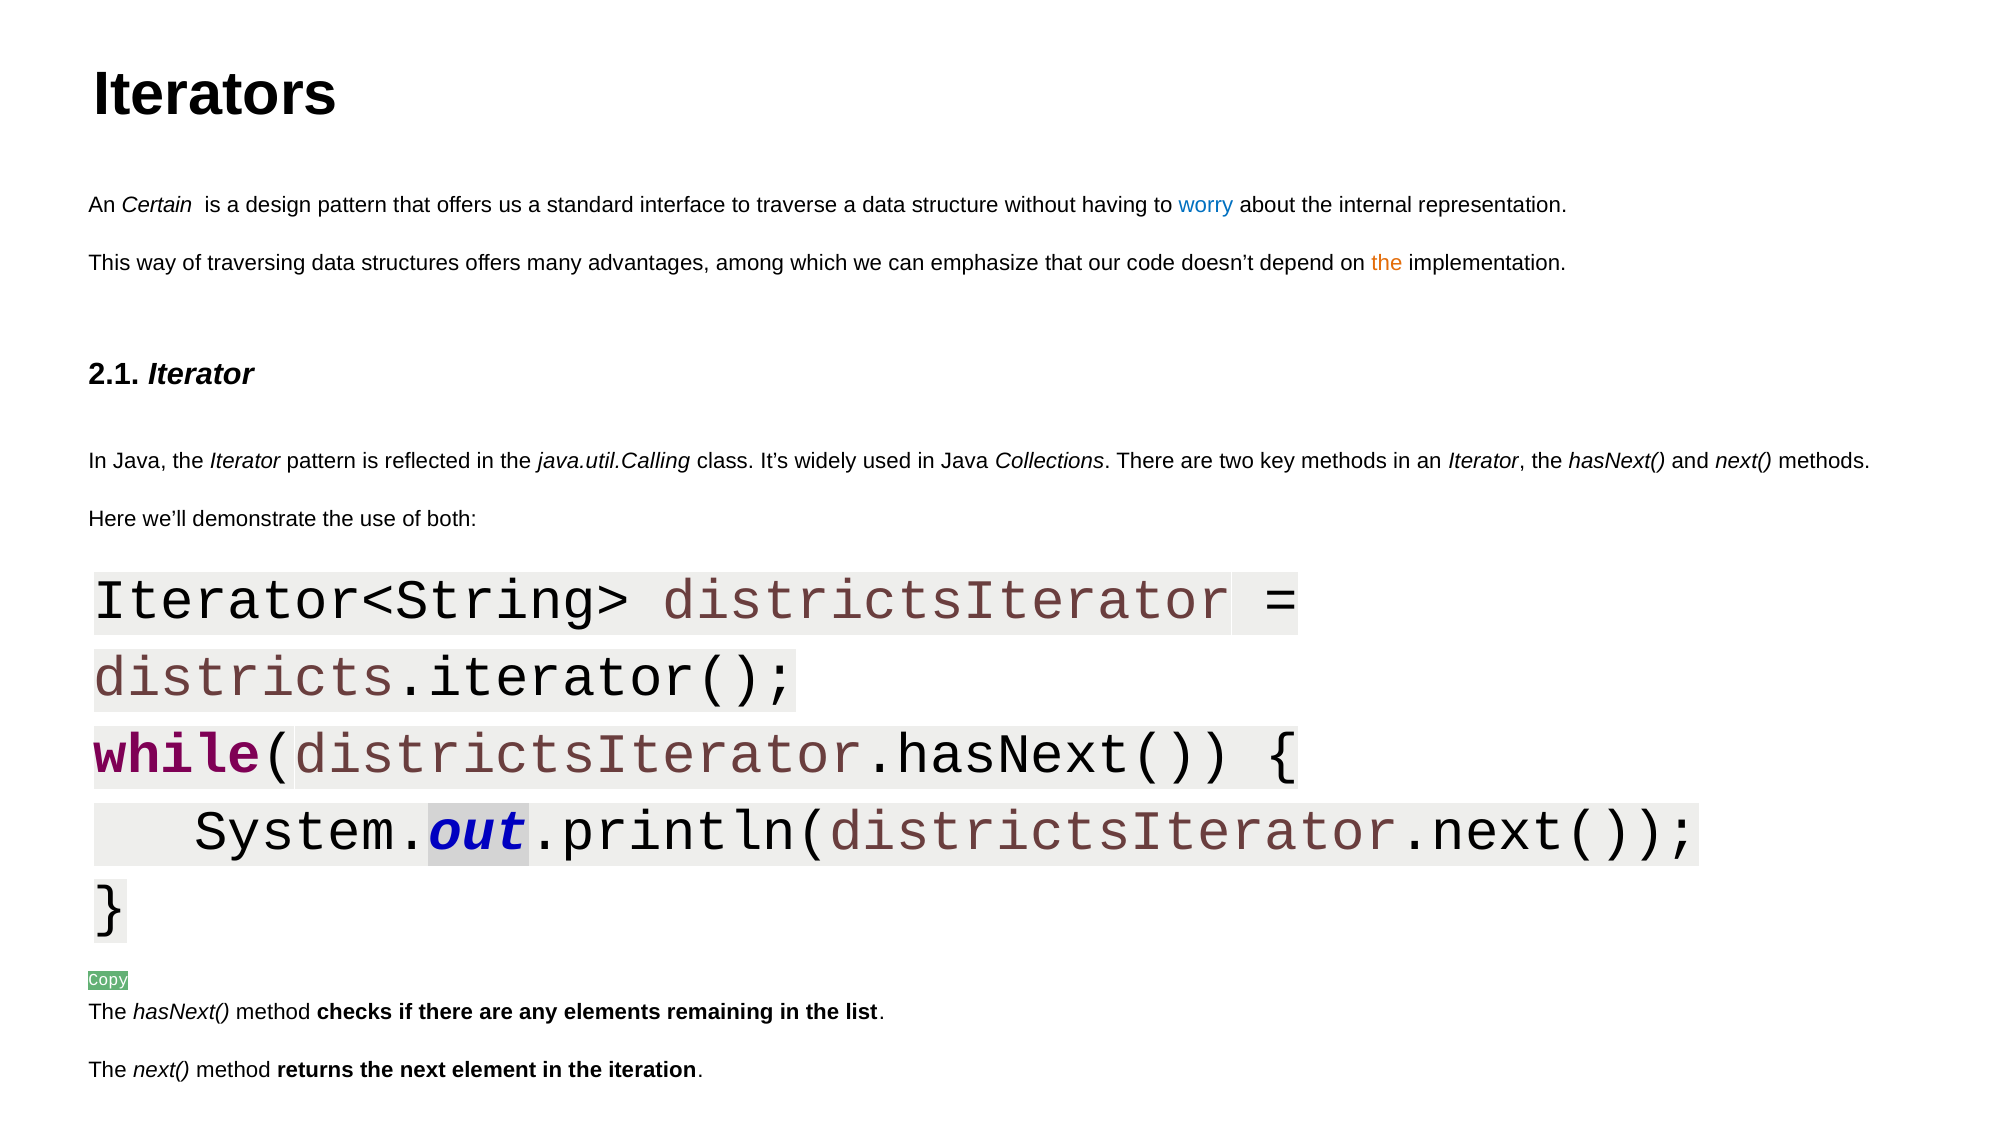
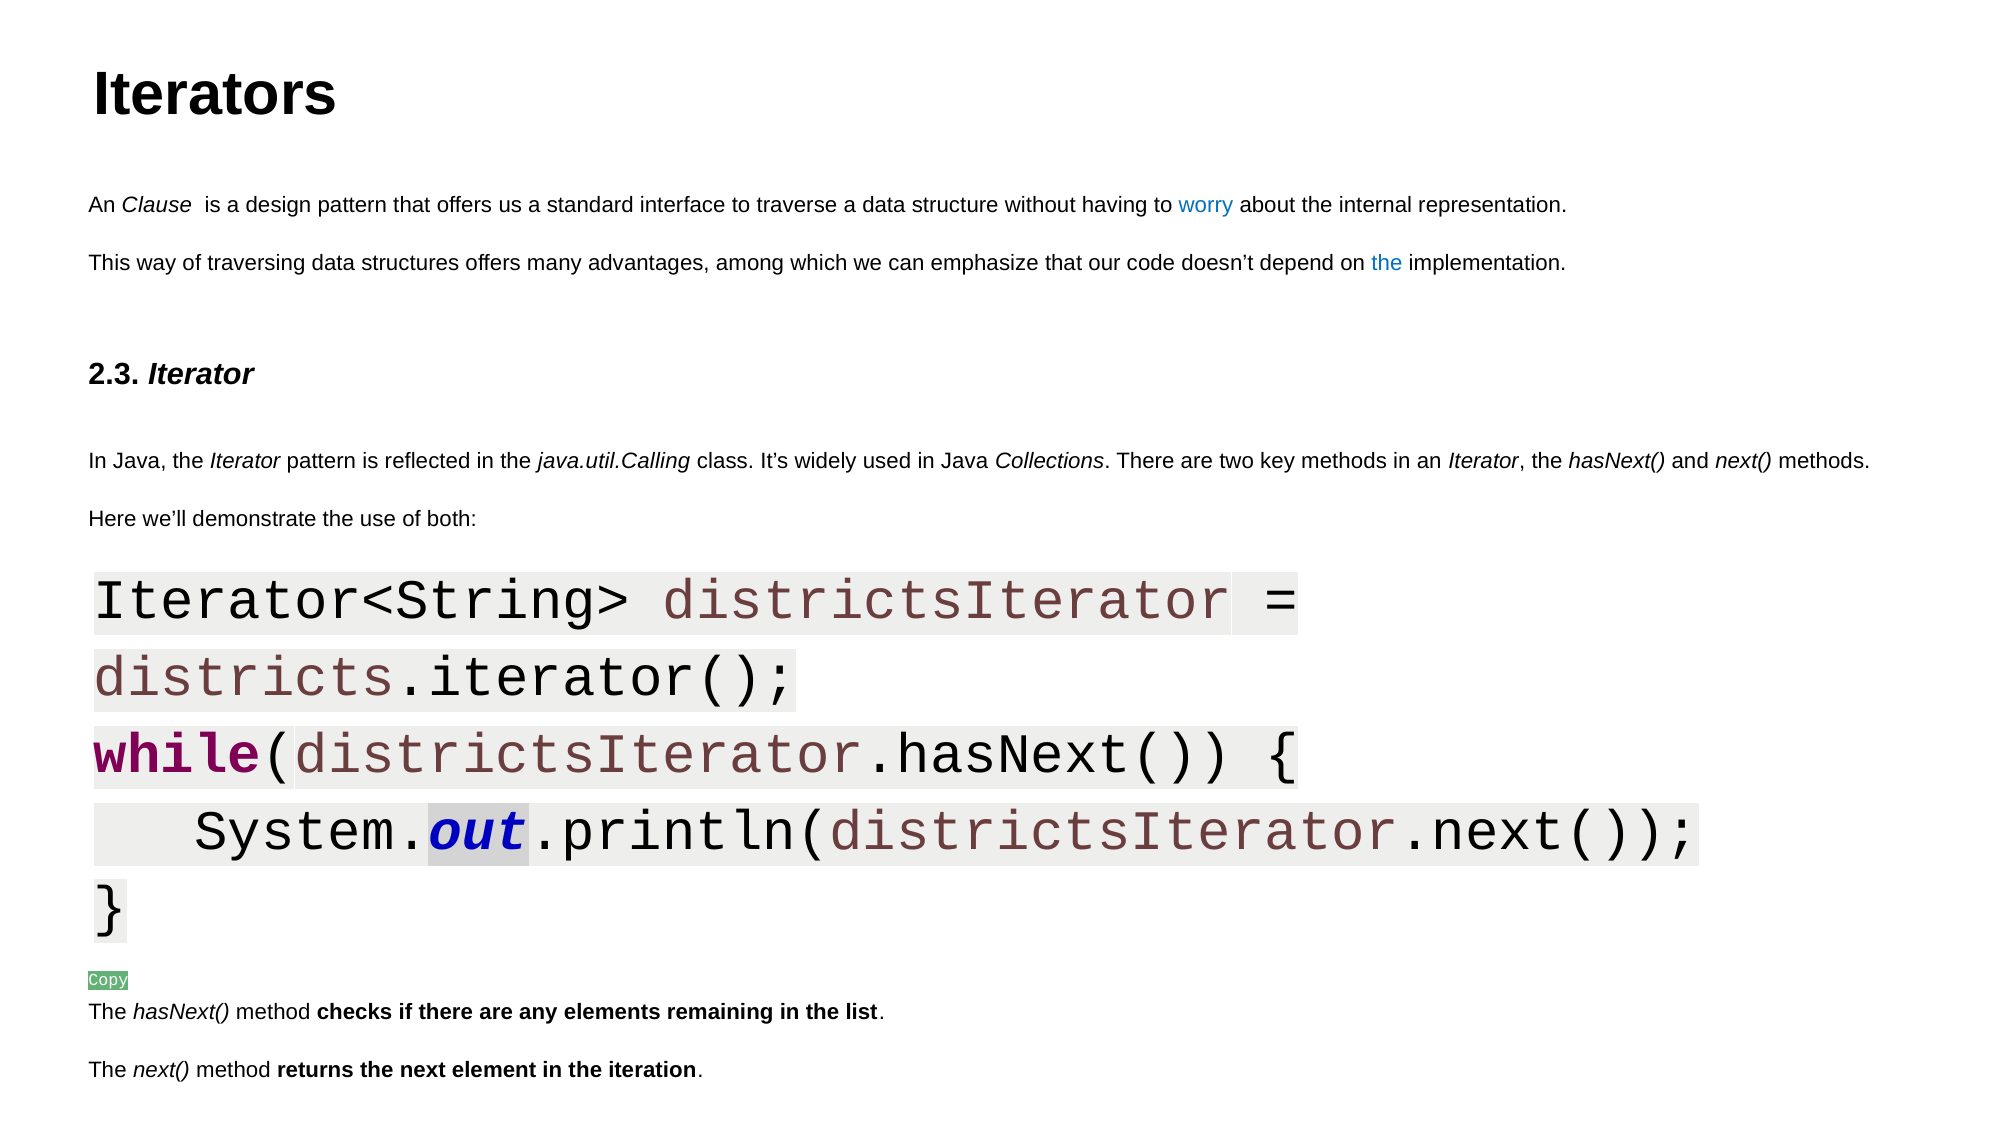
Certain: Certain -> Clause (157, 205)
the colour: orange -> blue (1387, 263)
2.1: 2.1 -> 2.3 (114, 374)
